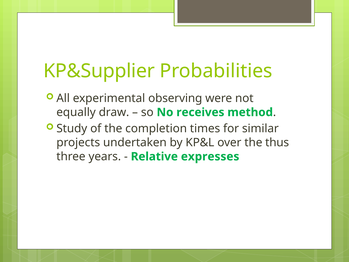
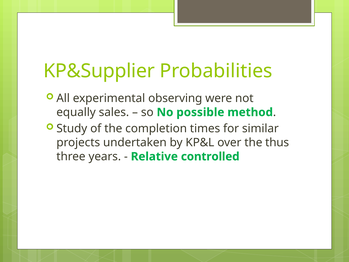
draw: draw -> sales (114, 112)
receives: receives -> possible (200, 112)
expresses: expresses -> controlled (210, 156)
